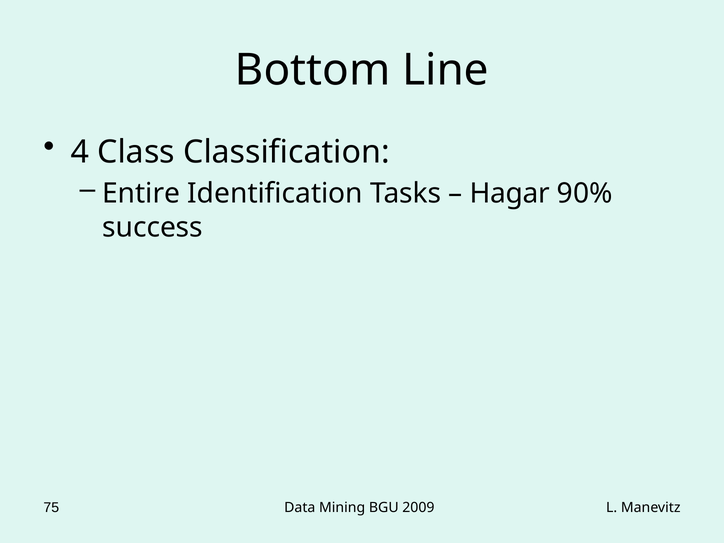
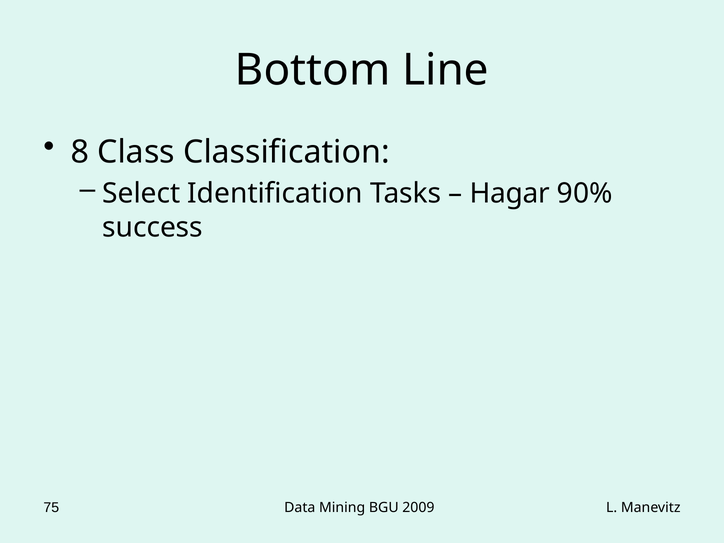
4: 4 -> 8 (80, 152)
Entire: Entire -> Select (141, 193)
